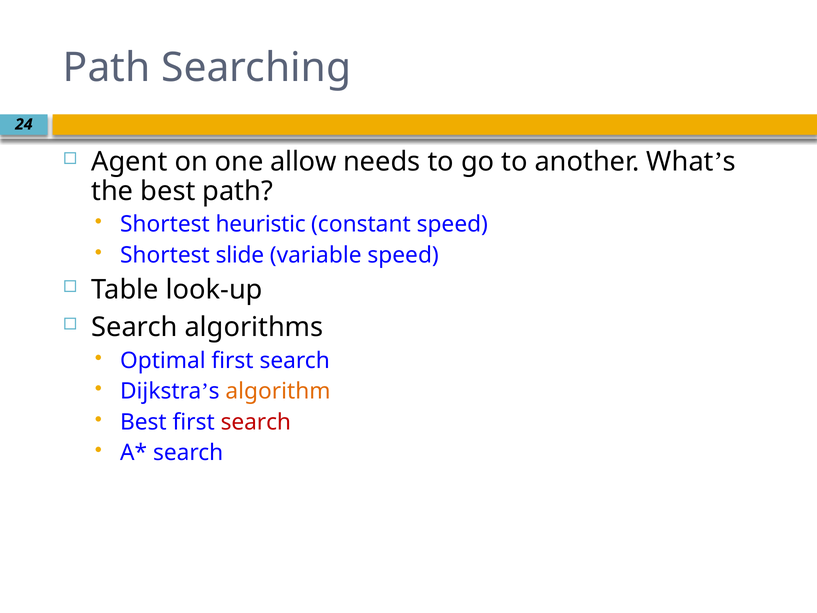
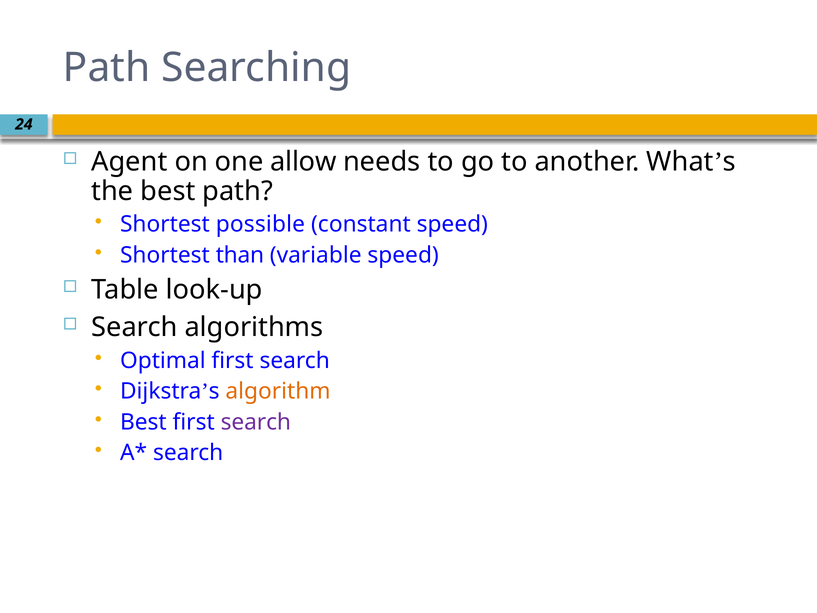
heuristic: heuristic -> possible (260, 224)
slide: slide -> than (240, 255)
search colour: red -> purple (256, 422)
